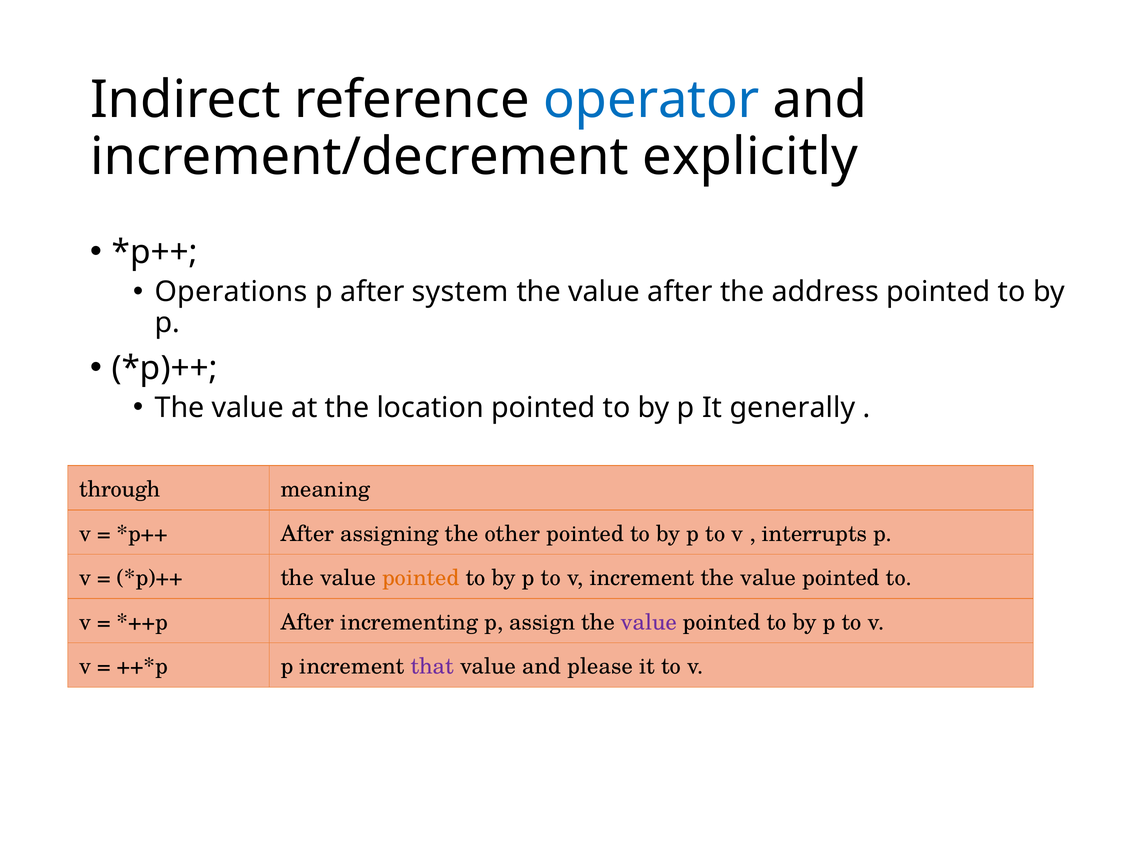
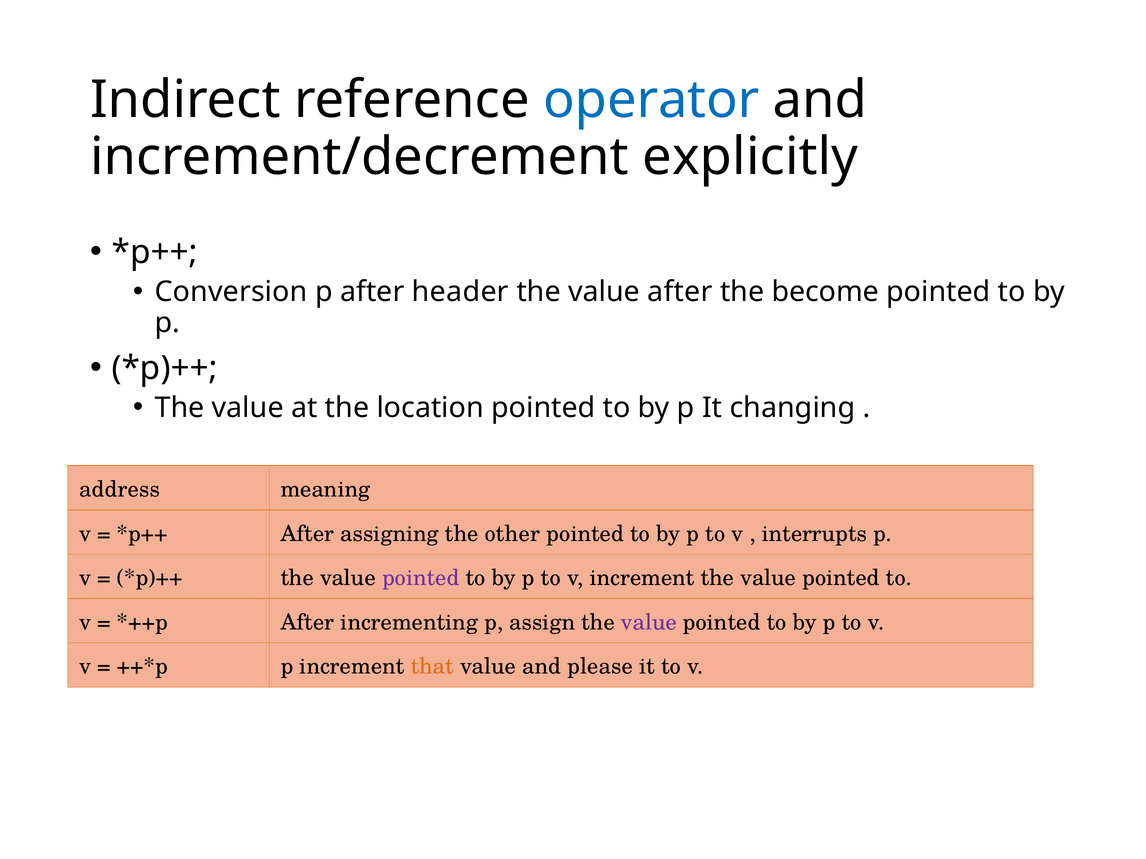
Operations: Operations -> Conversion (231, 292)
system: system -> header (460, 292)
address: address -> become (825, 292)
generally: generally -> changing (792, 408)
through: through -> address (120, 490)
pointed colour: orange -> purple (421, 578)
that colour: purple -> orange (432, 667)
